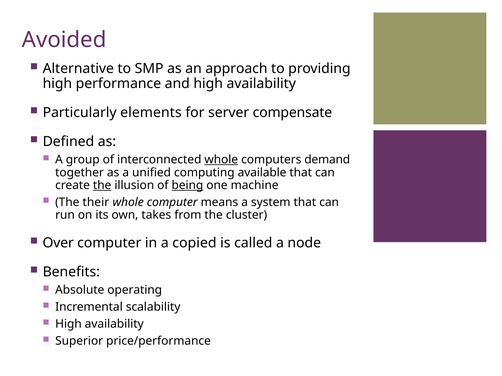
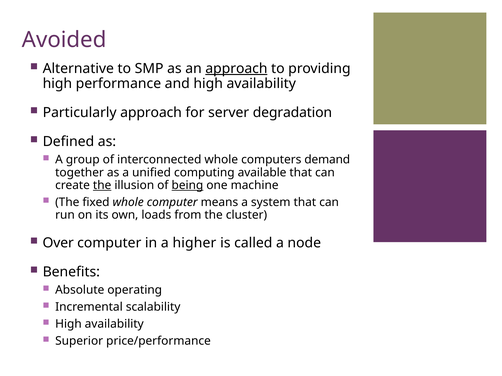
approach underline: none -> present (236, 69)
Particularly elements: elements -> approach (151, 113)
compensate: compensate -> degradation (292, 113)
whole underline: present -> none (221, 160)
their: their -> fixed (96, 202)
takes: takes -> loads (156, 215)
copied: copied -> higher (194, 243)
